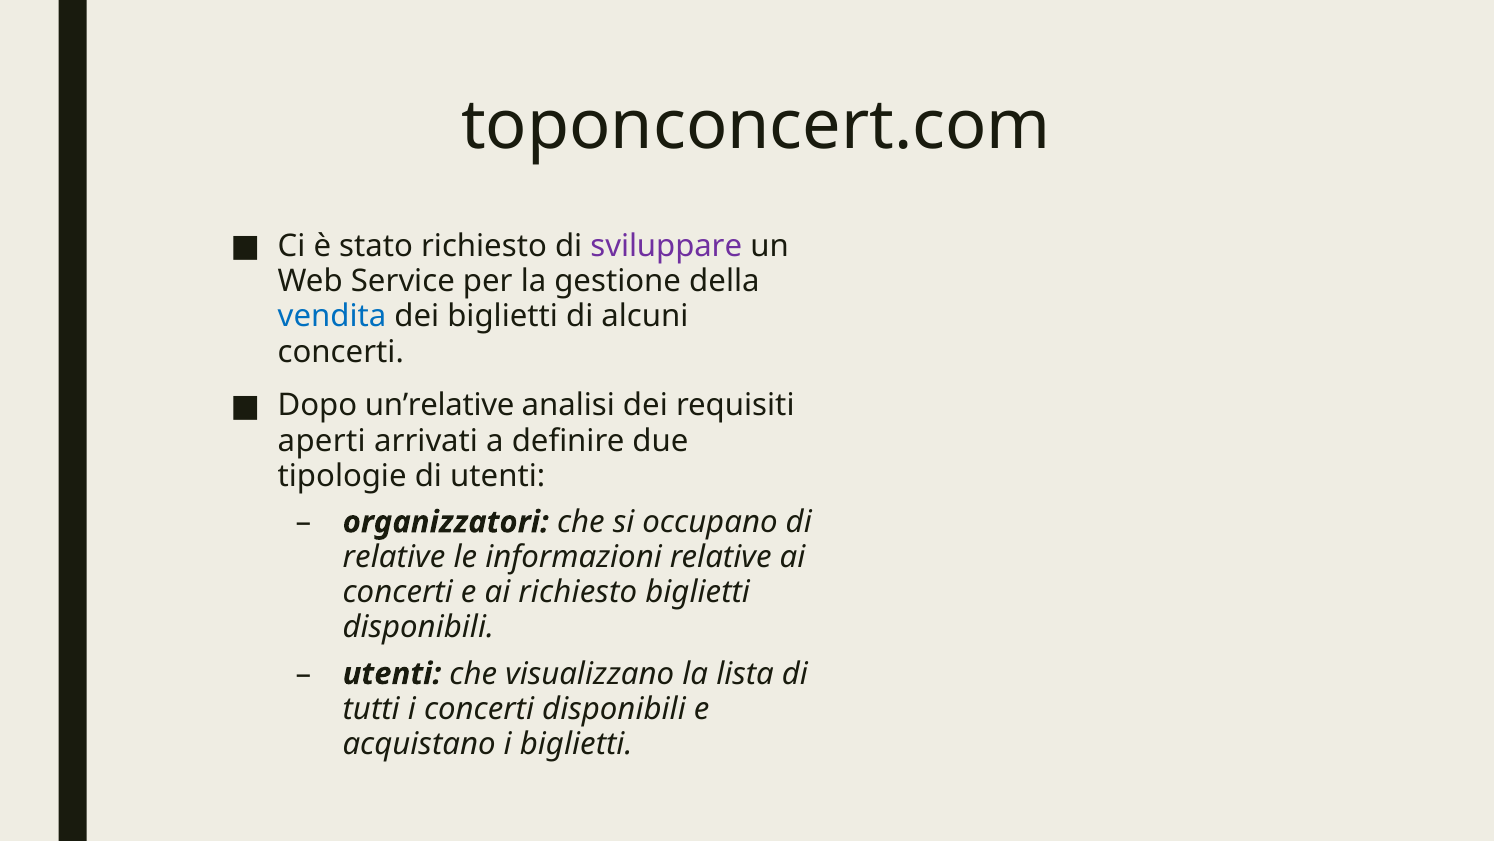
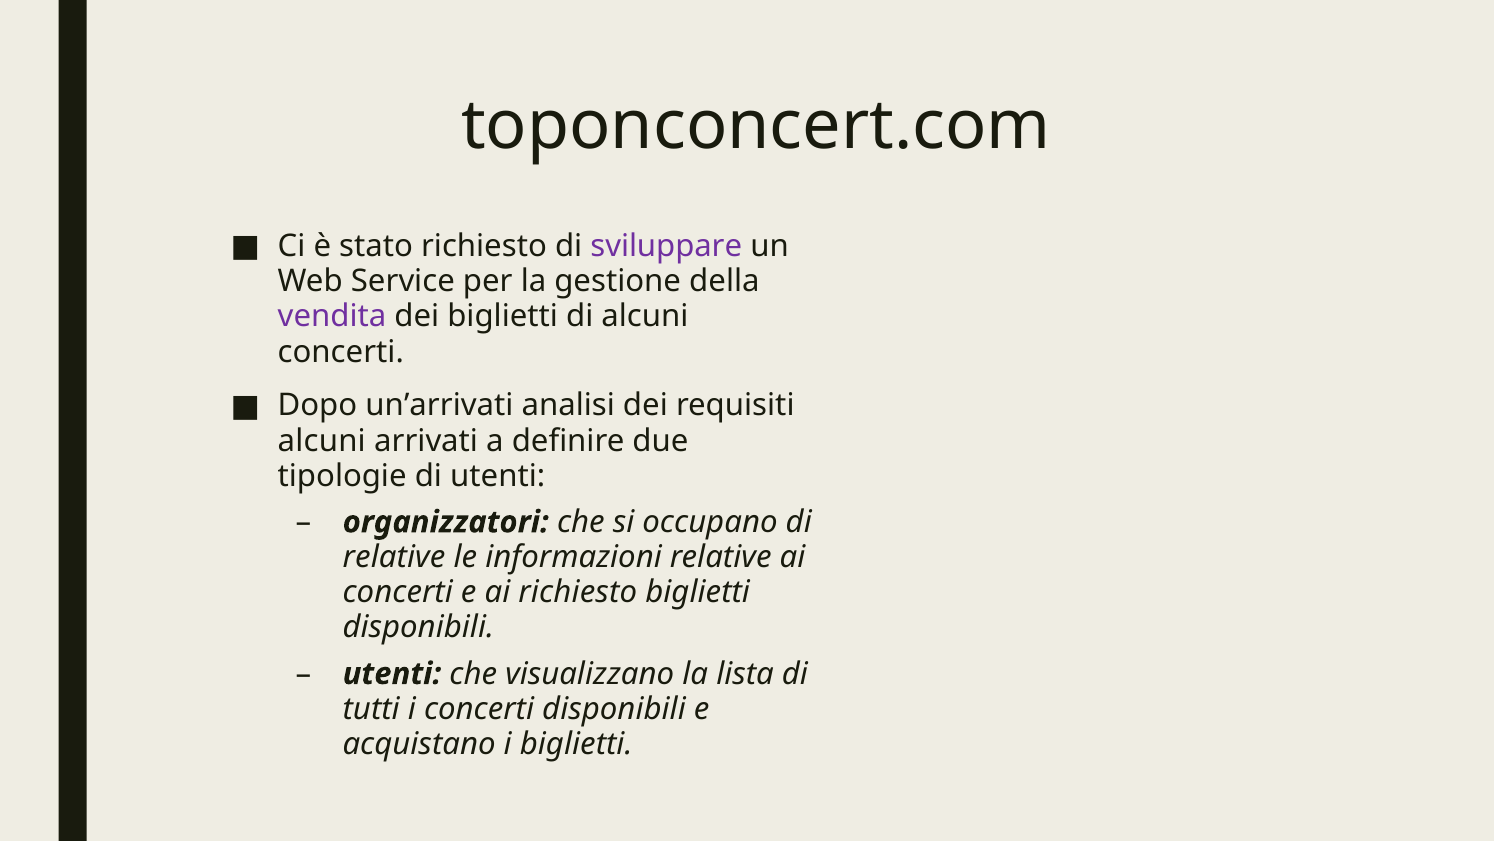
vendita colour: blue -> purple (332, 316)
un’relative: un’relative -> un’arrivati (439, 405)
aperti: aperti -> alcuni (322, 441)
